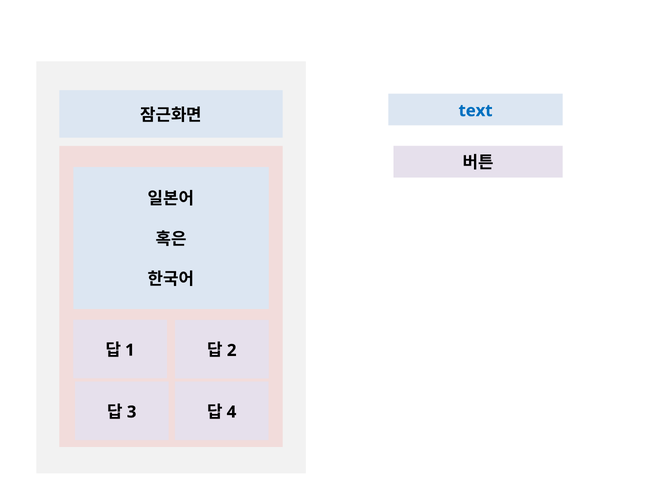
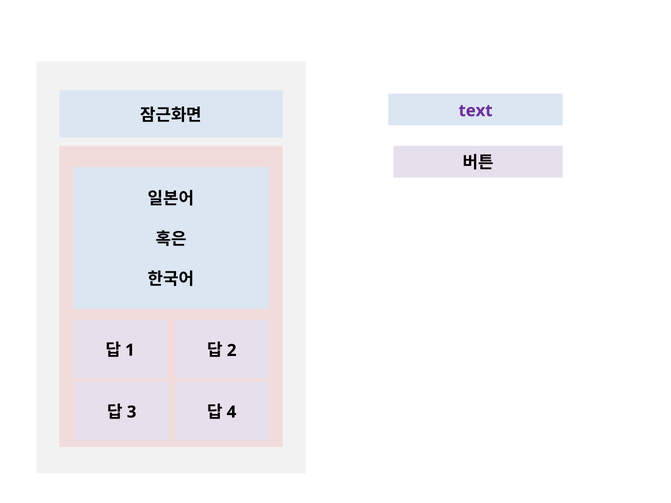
text colour: blue -> purple (476, 111)
